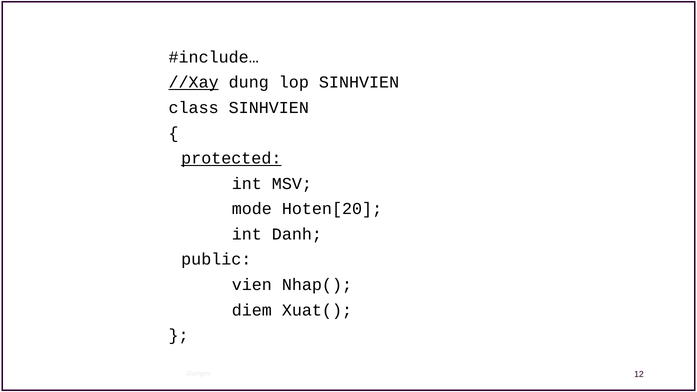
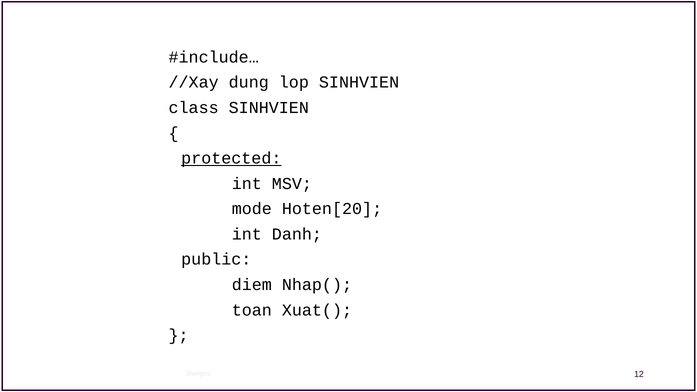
//Xay underline: present -> none (194, 82)
vien: vien -> diem (252, 285)
diem: diem -> toan (252, 310)
